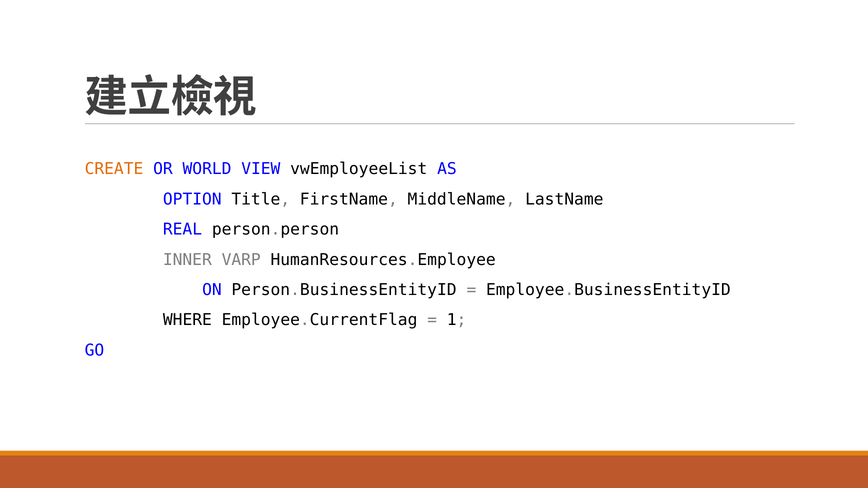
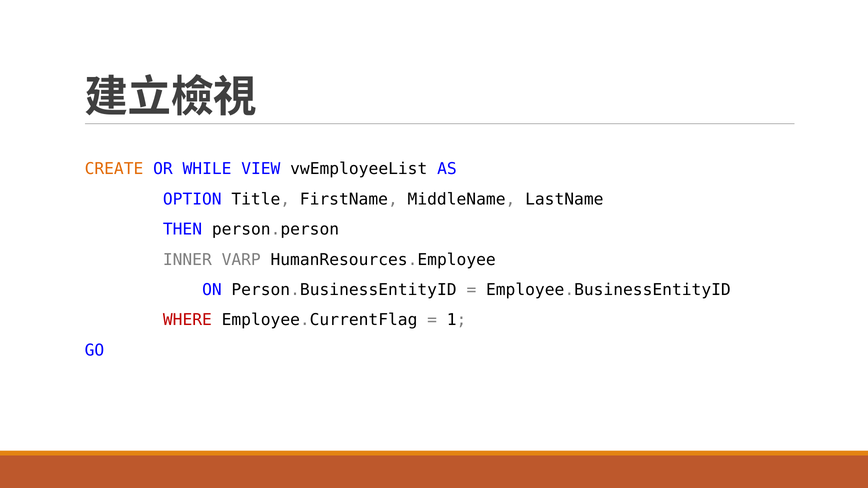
WORLD: WORLD -> WHILE (207, 169)
REAL: REAL -> THEN (183, 230)
WHERE colour: black -> red (187, 320)
